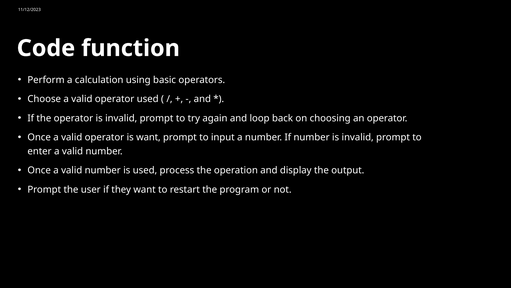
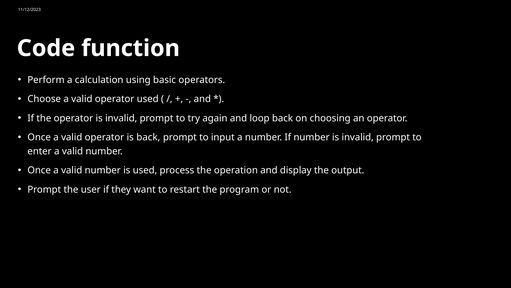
is want: want -> back (148, 137)
